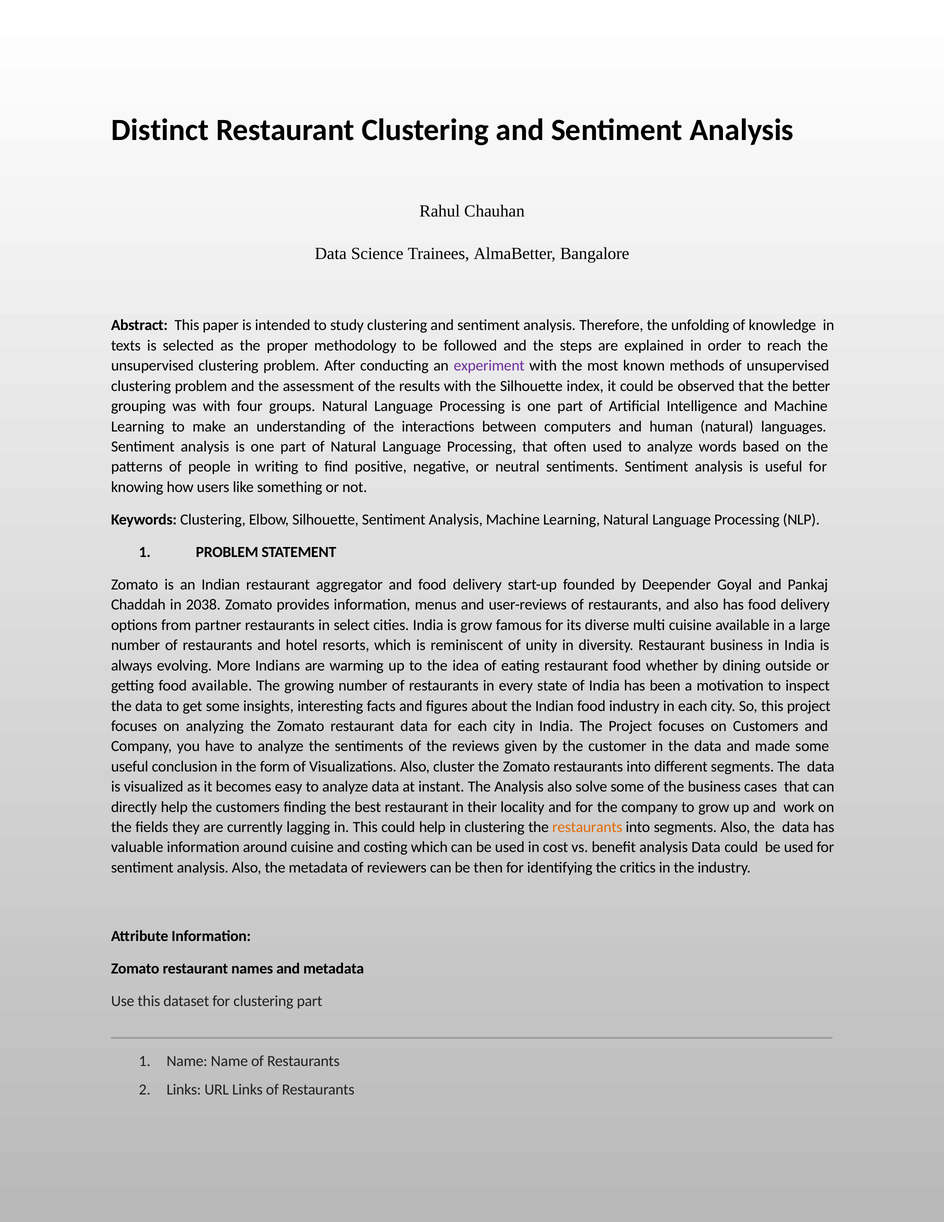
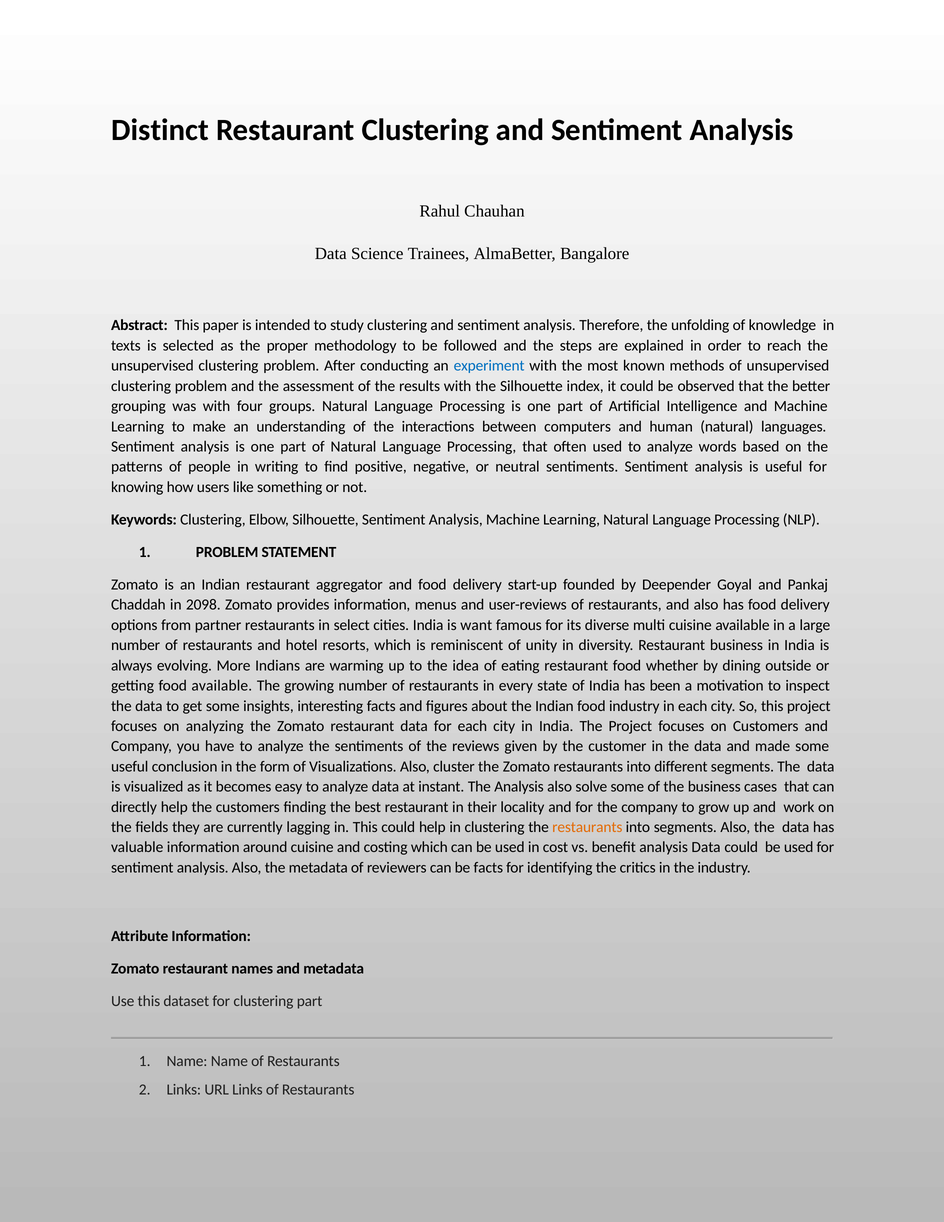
experiment colour: purple -> blue (489, 366)
2038: 2038 -> 2098 (203, 605)
is grow: grow -> want (476, 625)
be then: then -> facts (488, 867)
